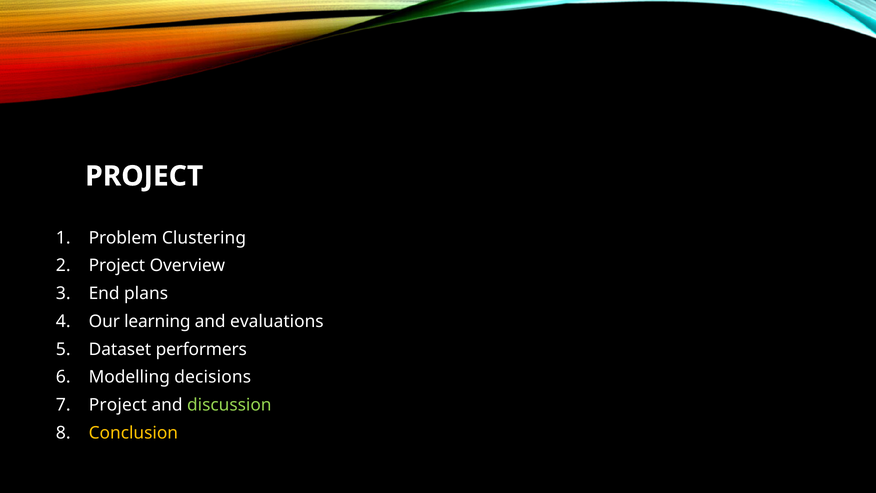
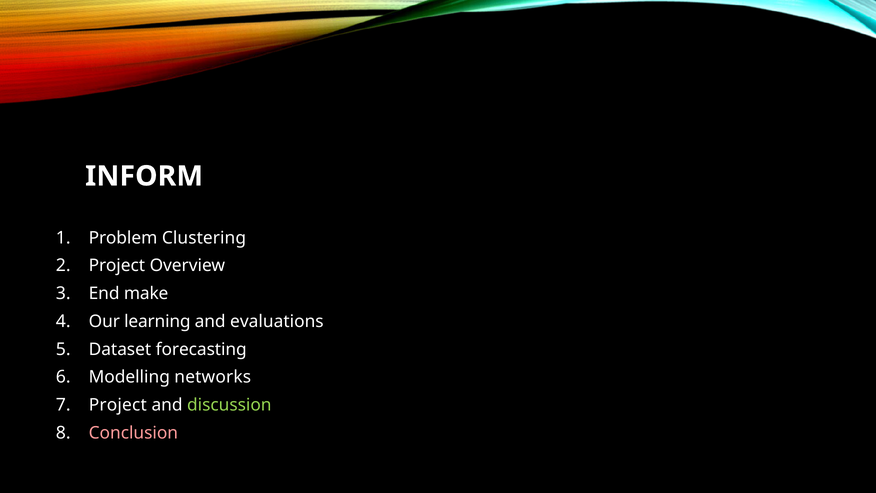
PROJECT: PROJECT -> INFORM (144, 176)
plans: plans -> make (146, 293)
performers: performers -> forecasting (201, 349)
decisions: decisions -> networks (213, 377)
Conclusion colour: yellow -> pink (133, 433)
